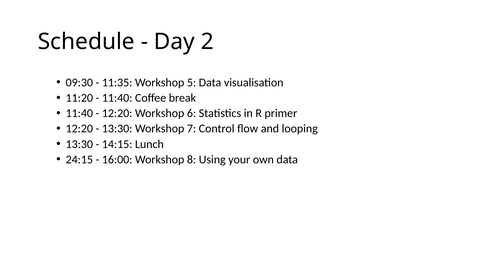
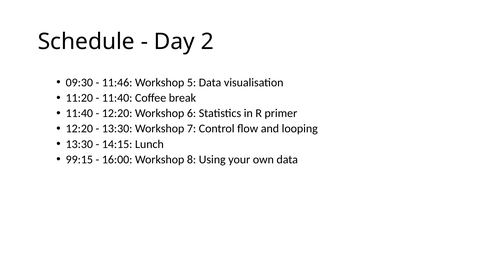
11:35: 11:35 -> 11:46 (117, 82)
24:15: 24:15 -> 99:15 (79, 160)
